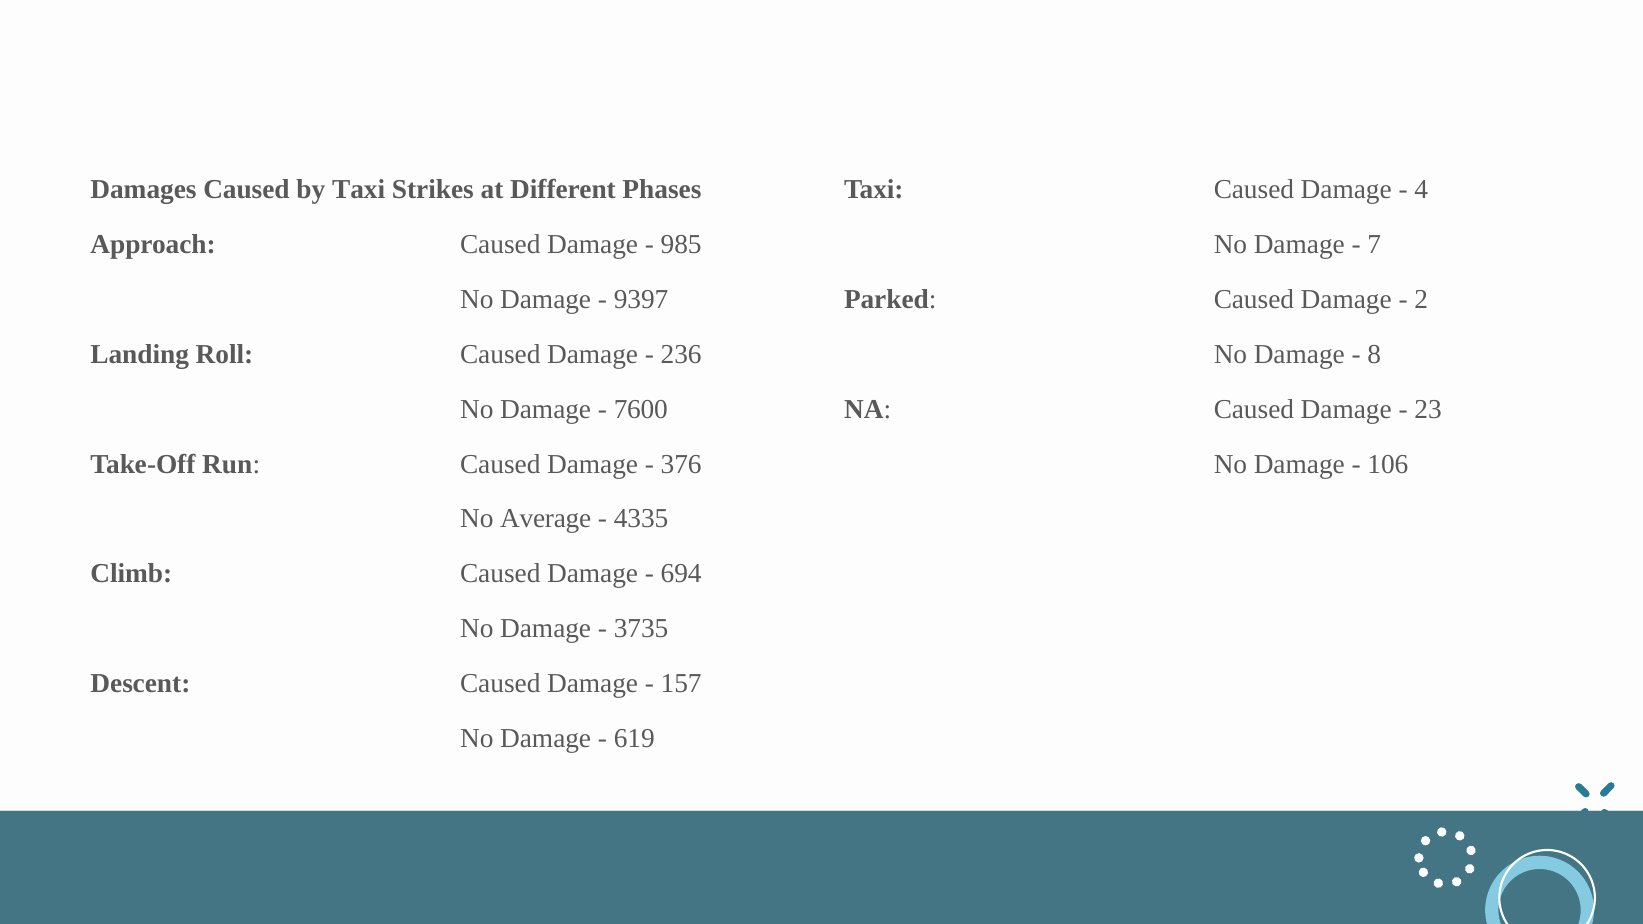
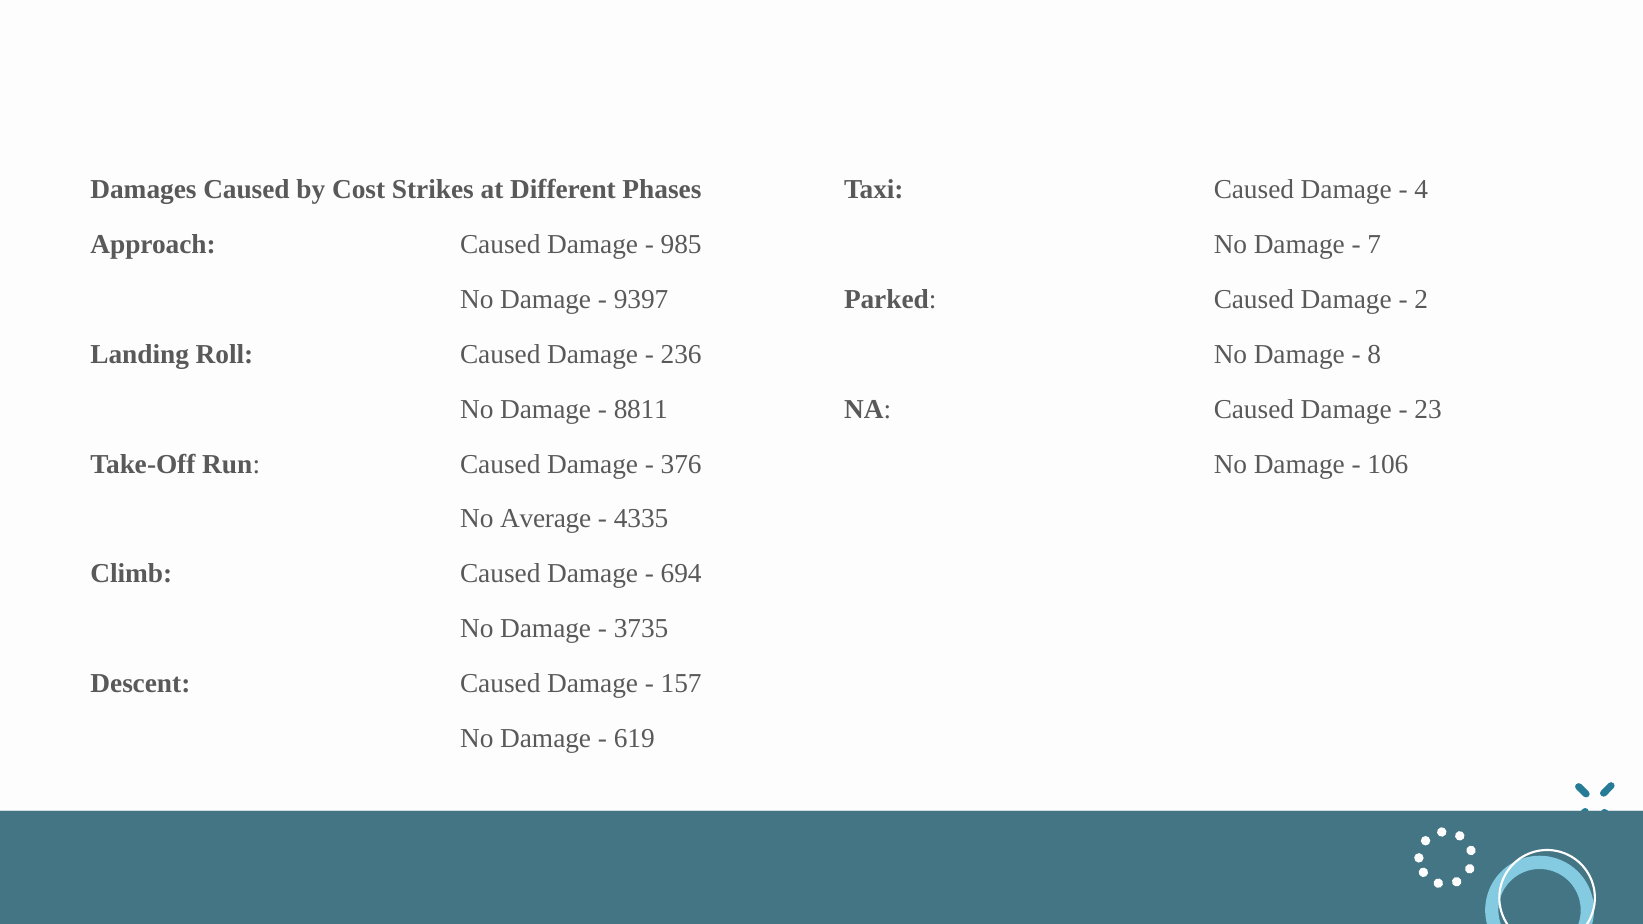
by Taxi: Taxi -> Cost (359, 190)
7600: 7600 -> 8811 (641, 409)
